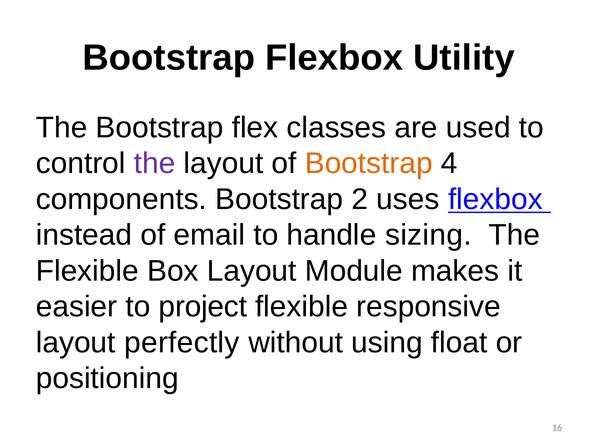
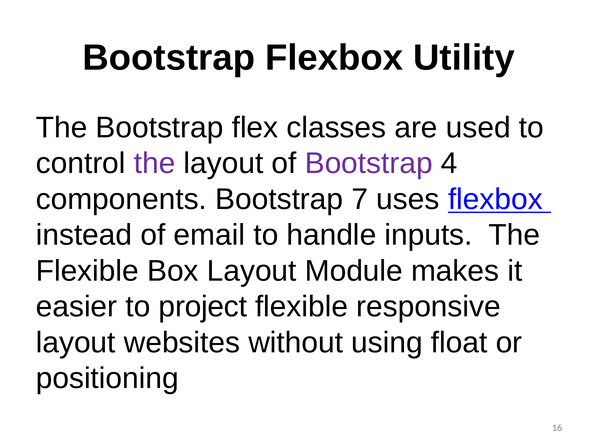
Bootstrap colour: orange -> purple (369, 164)
2: 2 -> 7 (360, 199)
sizing: sizing -> inputs (429, 235)
perfectly: perfectly -> websites (182, 343)
